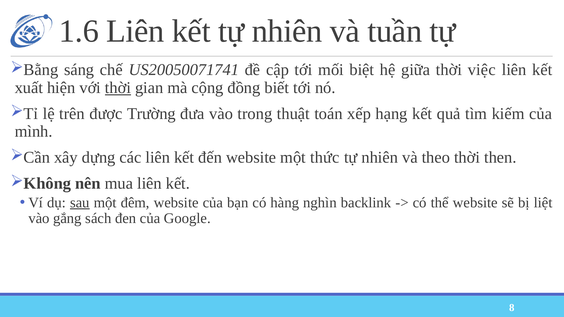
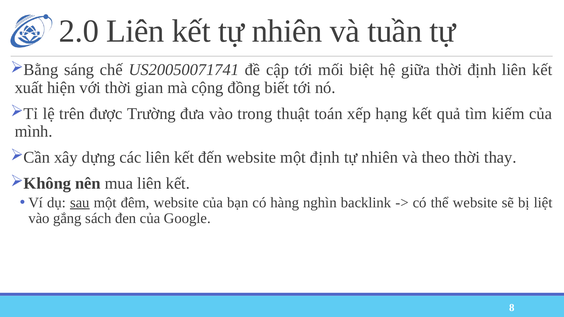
1.6: 1.6 -> 2.0 (79, 31)
thời việc: việc -> định (482, 70)
thời underline: present -> none (118, 88)
một thức: thức -> định (325, 157)
then: then -> thay (500, 157)
